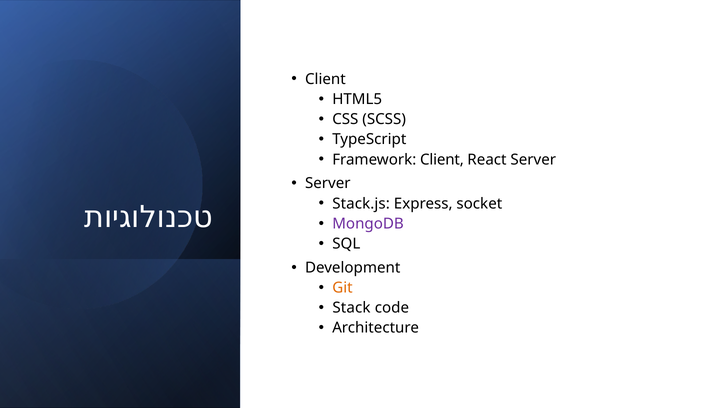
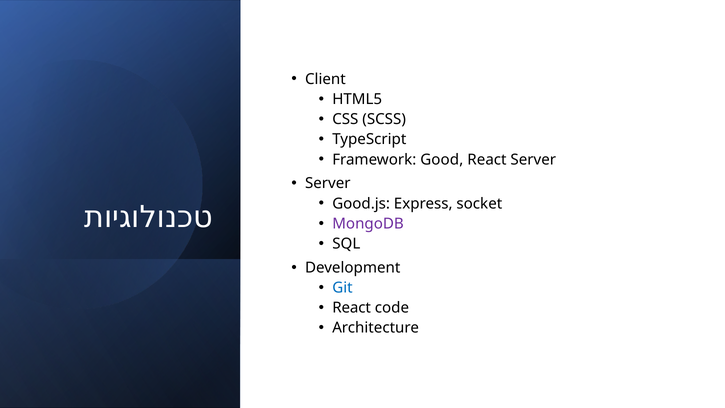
Framework Client: Client -> Good (442, 159)
Stack.js: Stack.js -> Good.js (361, 203)
Git colour: orange -> blue (342, 288)
Stack: Stack -> React (352, 308)
